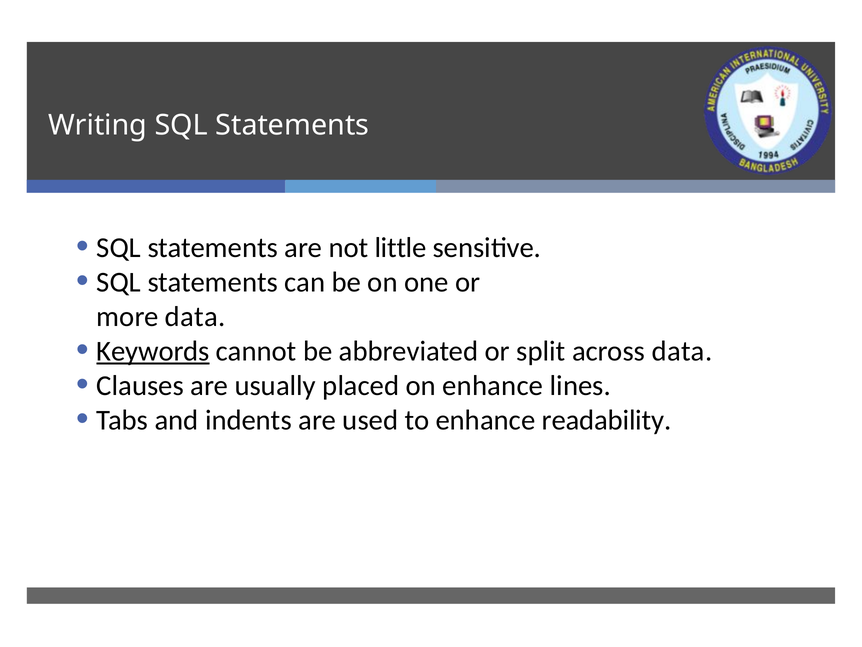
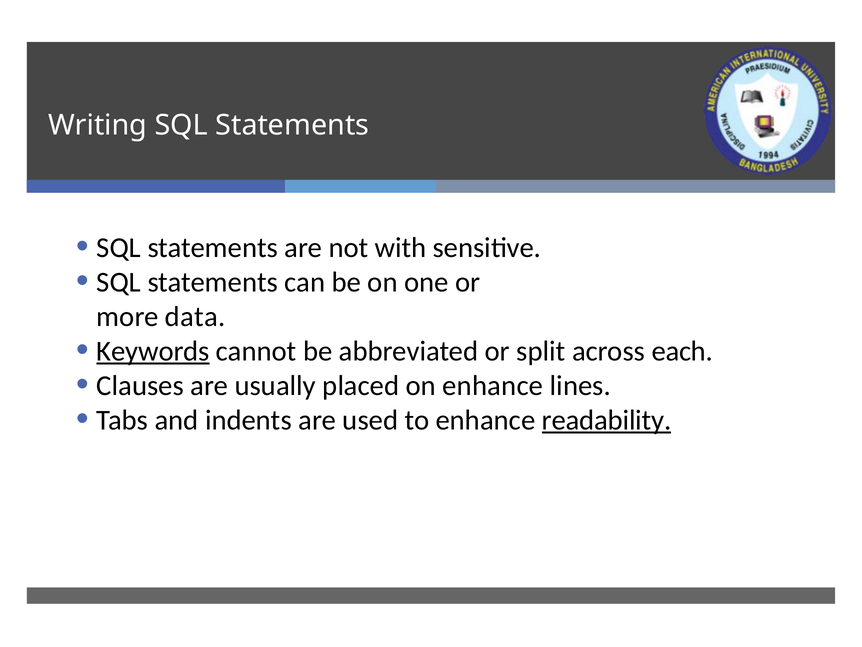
little: little -> with (400, 247)
across data: data -> each (682, 351)
readability underline: none -> present (607, 420)
